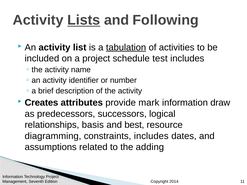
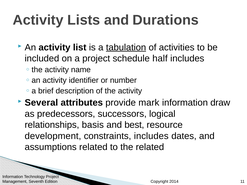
Lists underline: present -> none (84, 20)
Following: Following -> Durations (166, 20)
test: test -> half (160, 59)
Creates: Creates -> Several (41, 103)
diagramming: diagramming -> development (53, 136)
the adding: adding -> related (150, 147)
